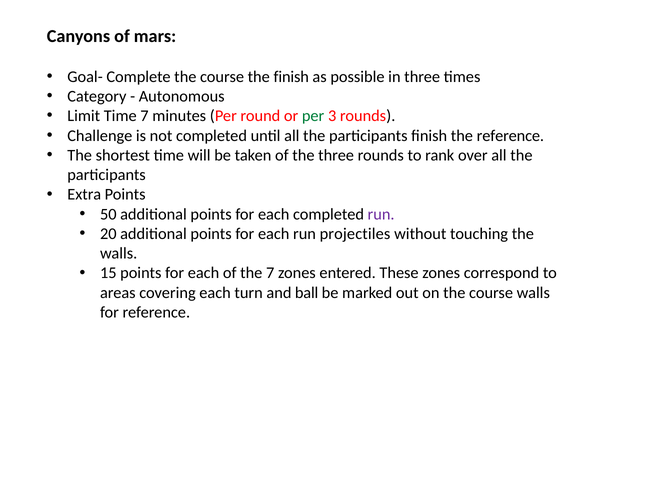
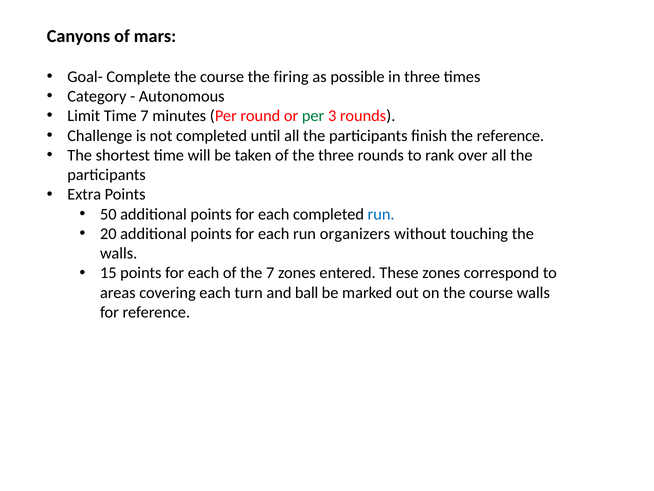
the finish: finish -> firing (291, 77)
run colour: purple -> blue (381, 214)
projectiles: projectiles -> organizers (355, 234)
